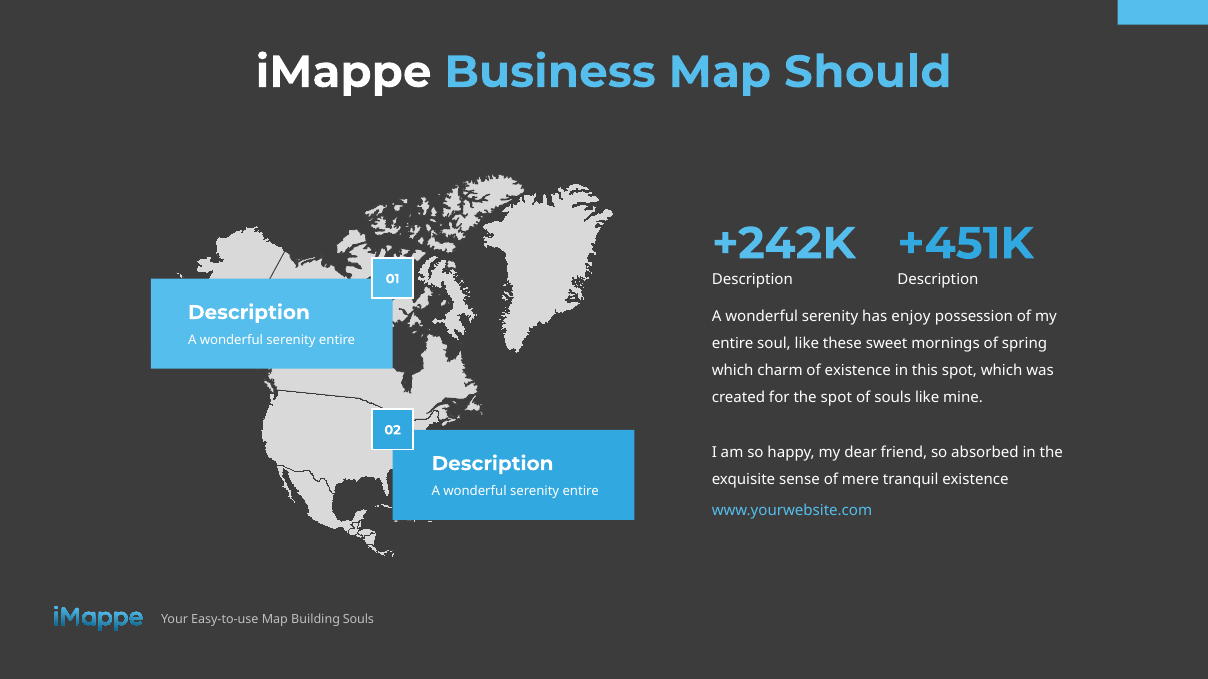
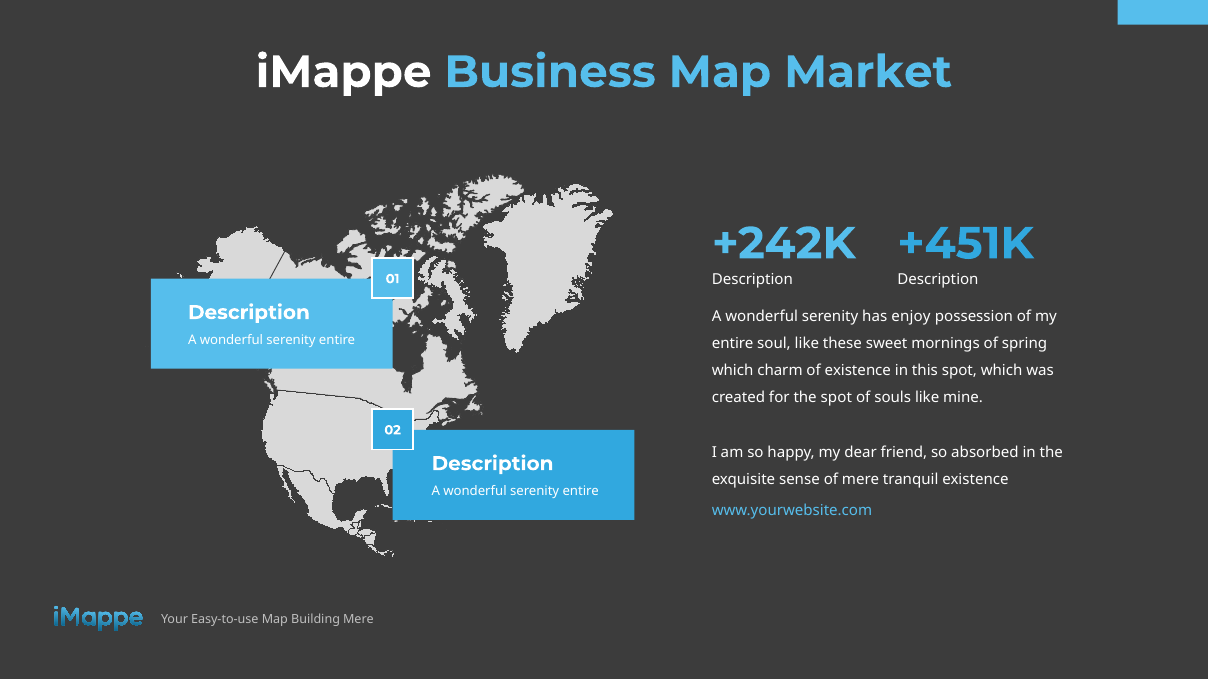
Should: Should -> Market (868, 72)
Building Souls: Souls -> Mere (358, 620)
